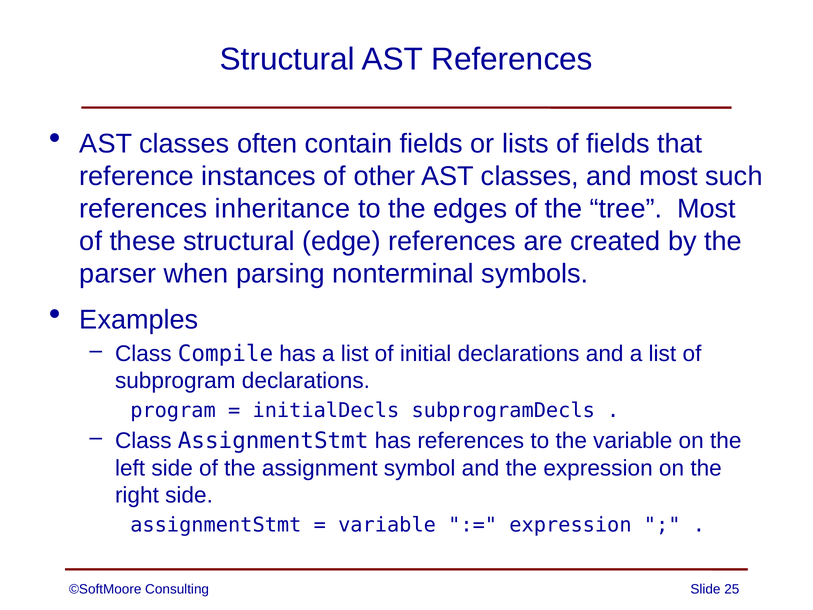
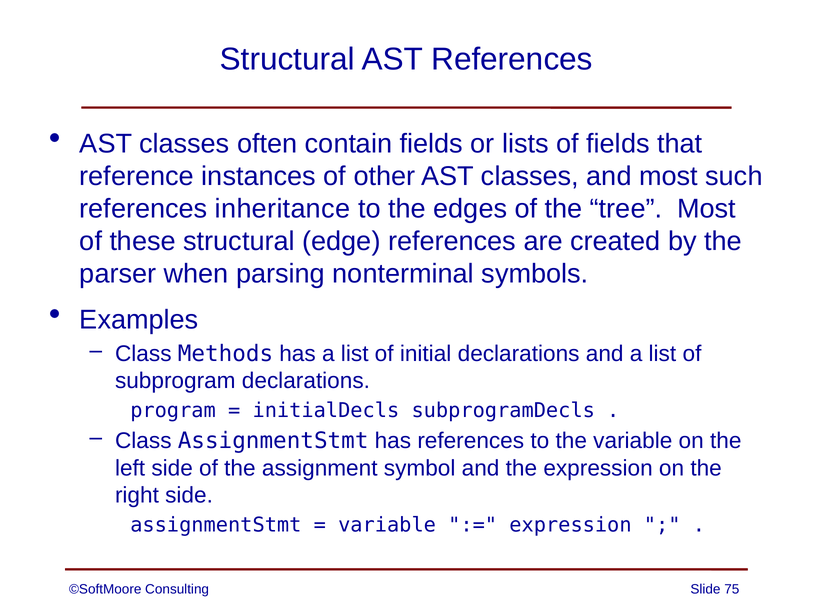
Compile: Compile -> Methods (225, 354)
25: 25 -> 75 (732, 589)
